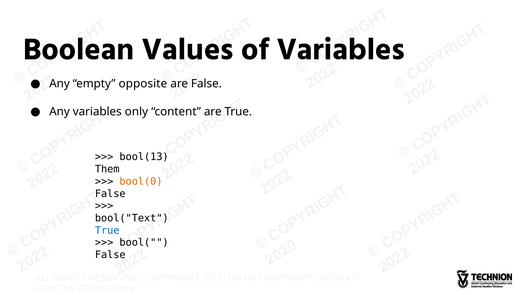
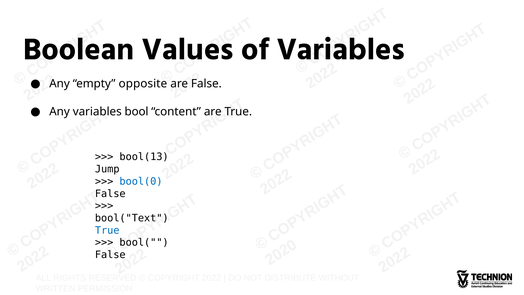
only: only -> bool (137, 111)
Them: Them -> Jump (107, 169)
bool(0 colour: orange -> blue (141, 181)
